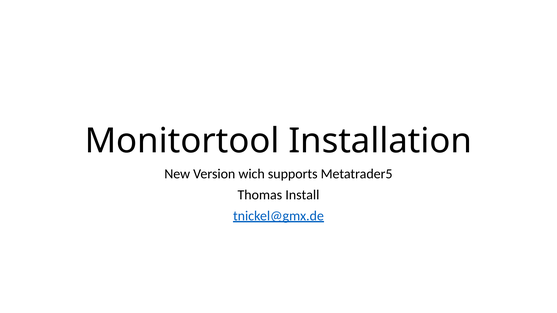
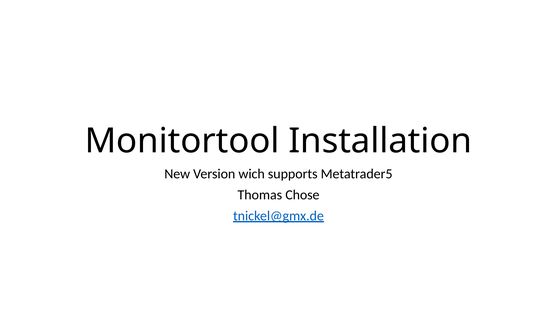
Install: Install -> Chose (302, 195)
